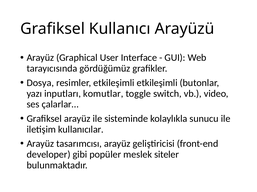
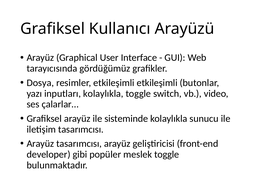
inputları komutlar: komutlar -> kolaylıkla (103, 94)
iletişim kullanıcılar: kullanıcılar -> tasarımcısı (81, 130)
meslek siteler: siteler -> toggle (167, 155)
